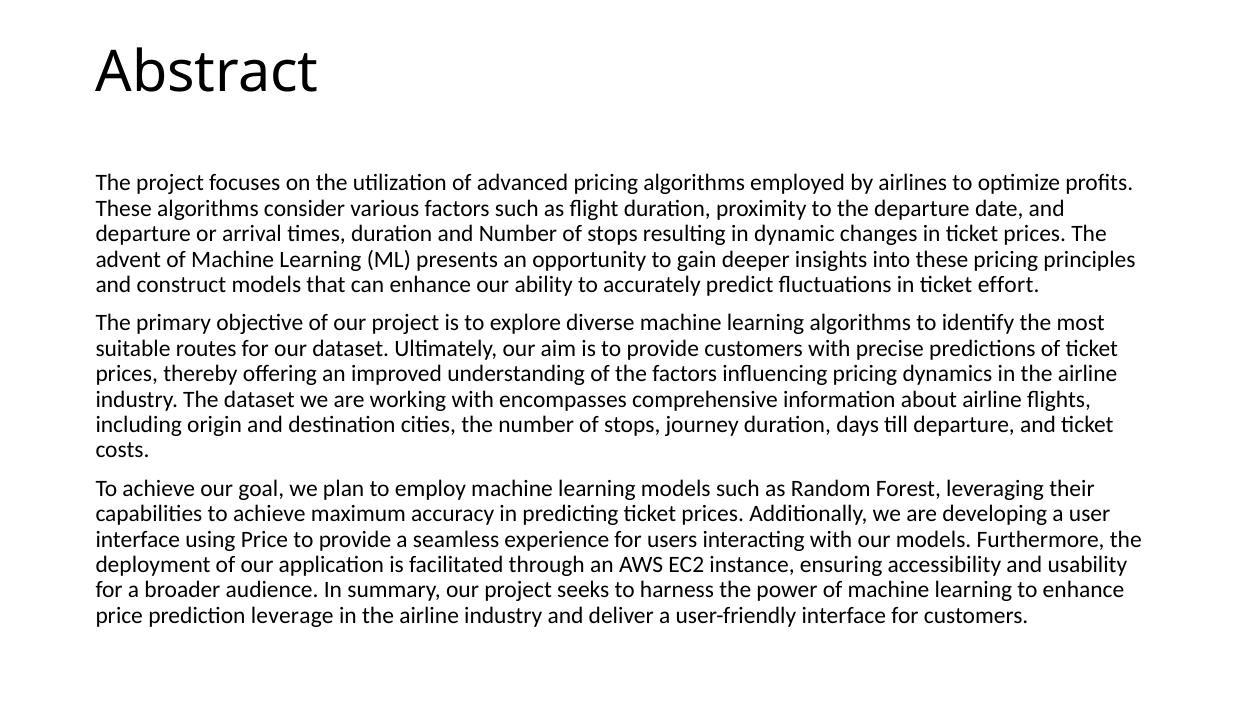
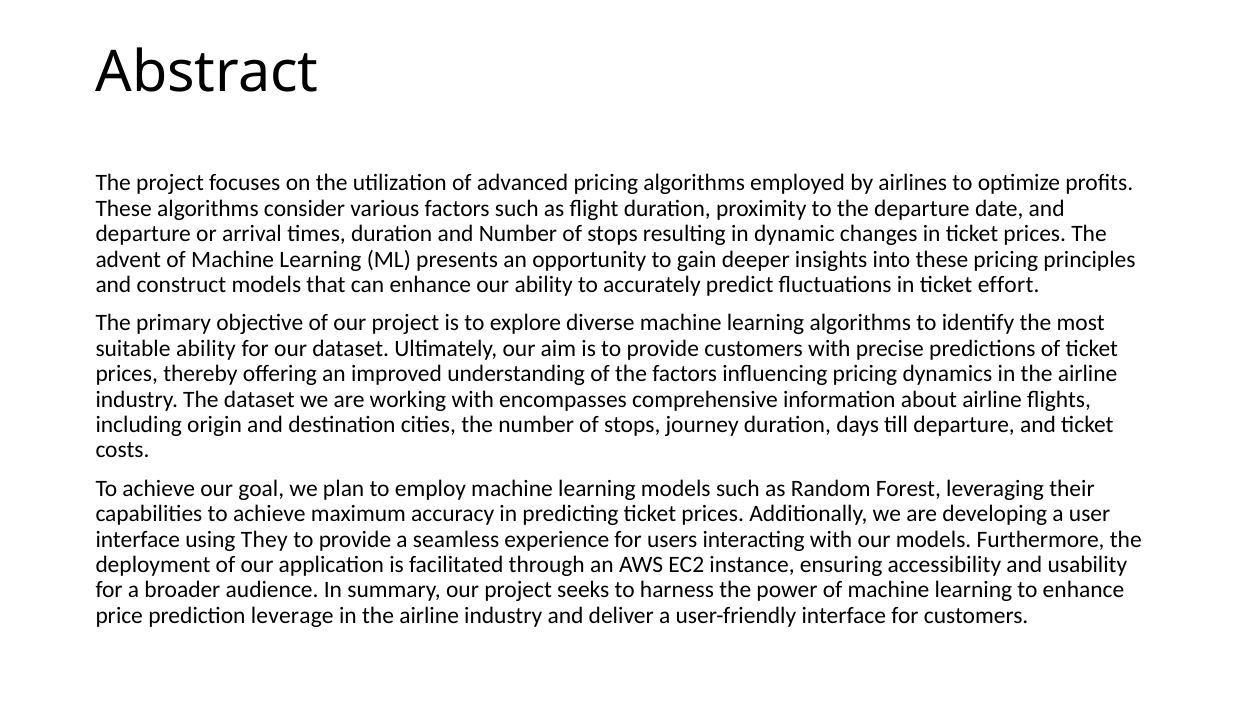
suitable routes: routes -> ability (206, 349)
using Price: Price -> They (264, 539)
